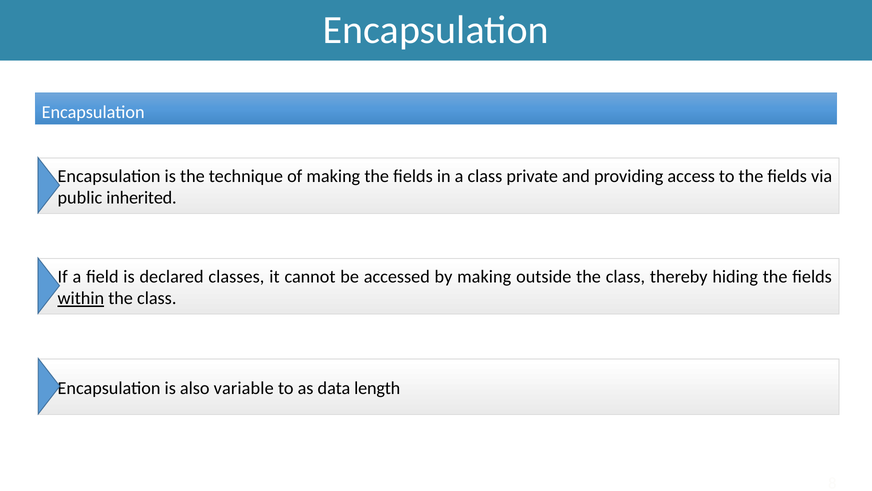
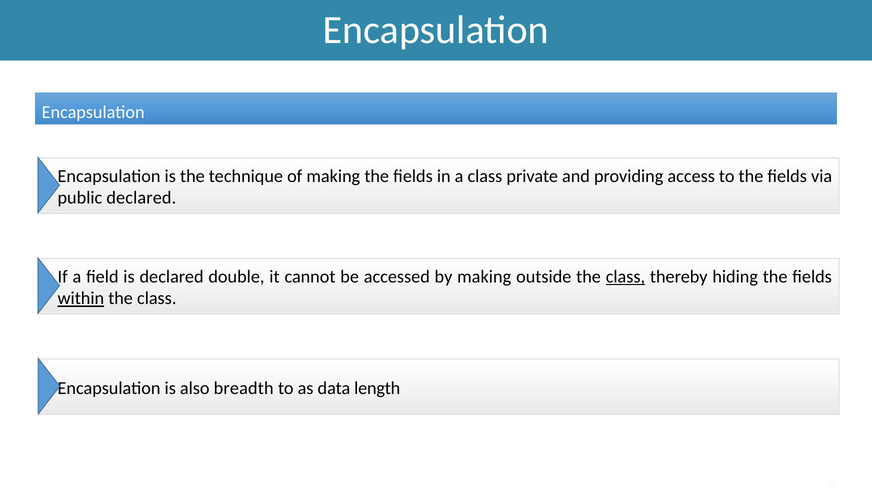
public inherited: inherited -> declared (141, 198)
classes: classes -> double (236, 276)
class underline: none -> present (625, 276)
variable: variable -> breadth (244, 388)
